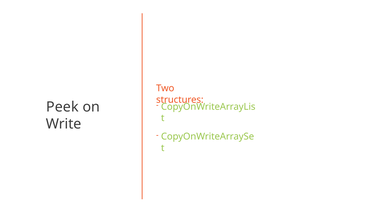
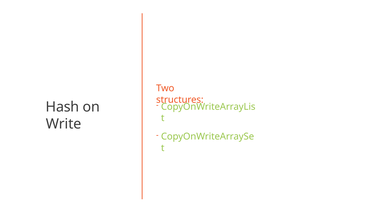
Peek: Peek -> Hash (62, 107)
